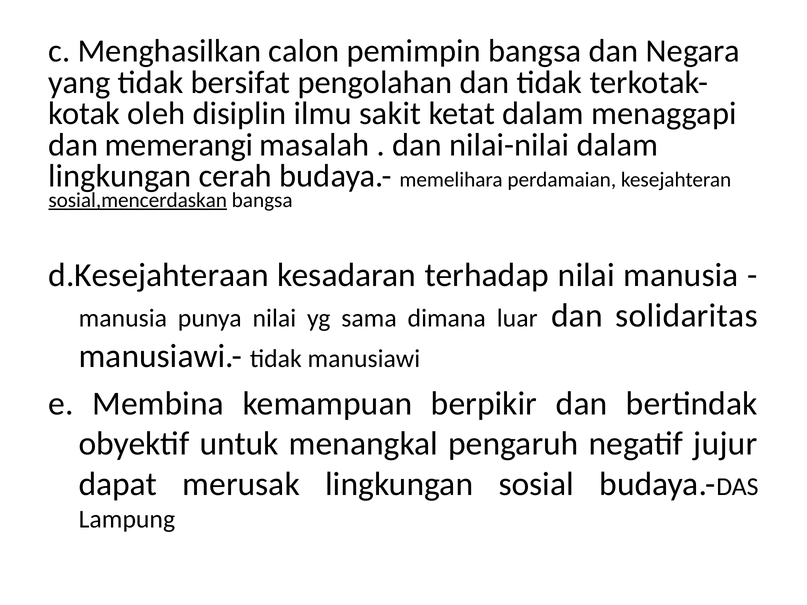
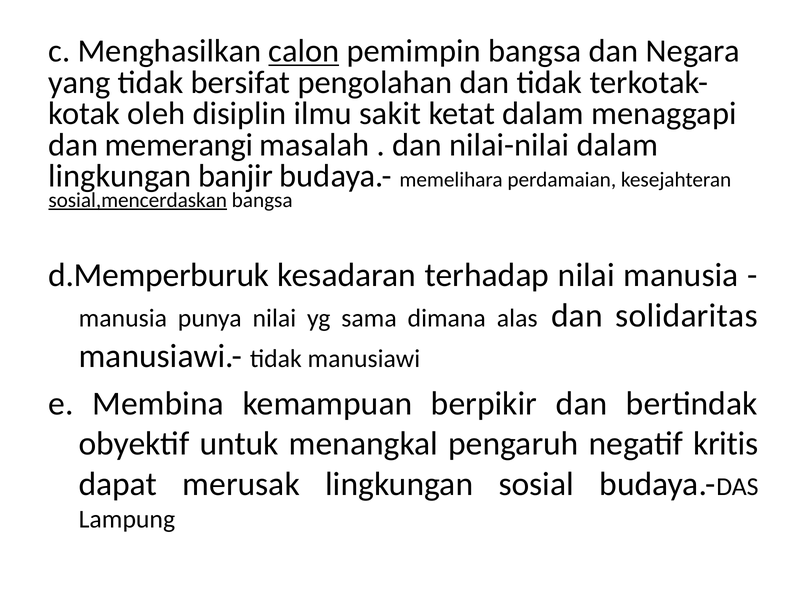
calon underline: none -> present (304, 51)
cerah: cerah -> banjir (236, 176)
d.Kesejahteraan: d.Kesejahteraan -> d.Memperburuk (159, 275)
luar: luar -> alas (517, 318)
jujur: jujur -> kritis (726, 444)
